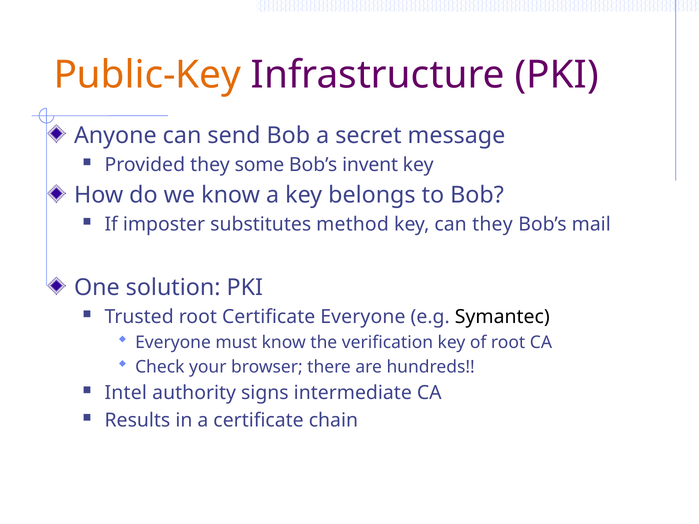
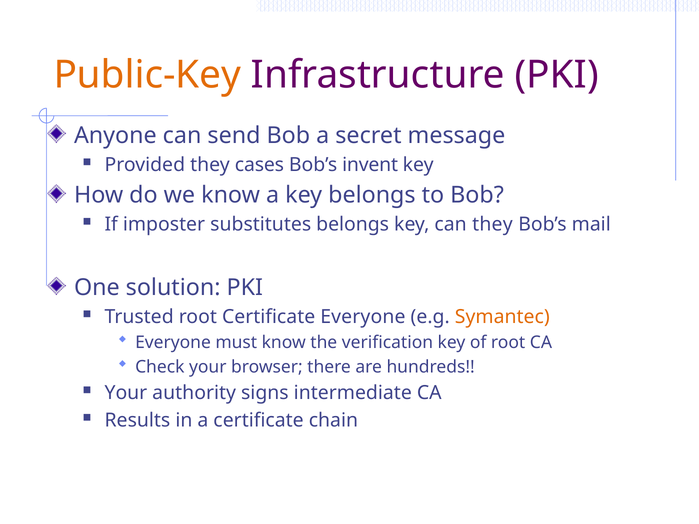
some: some -> cases (259, 165)
substitutes method: method -> belongs (353, 225)
Symantec colour: black -> orange (502, 317)
Intel: Intel -> Your (126, 393)
